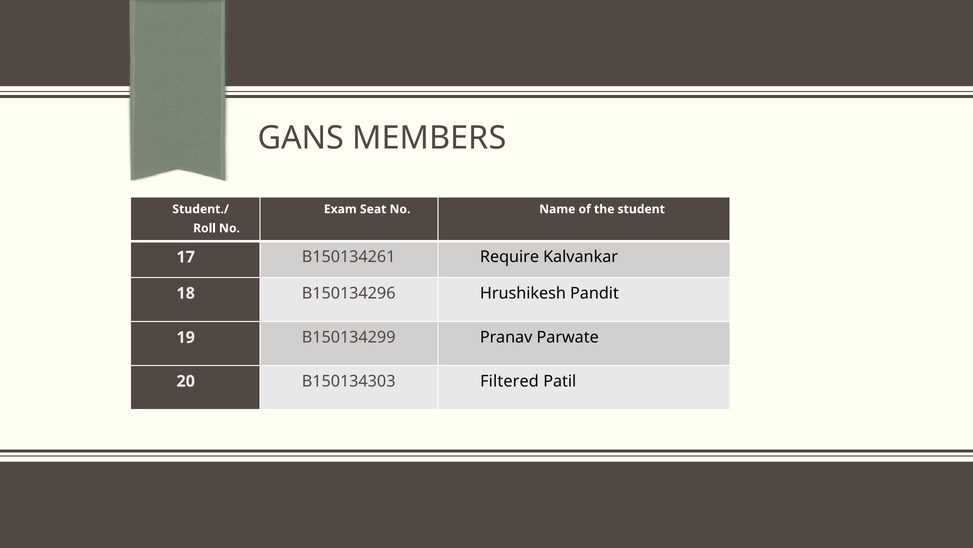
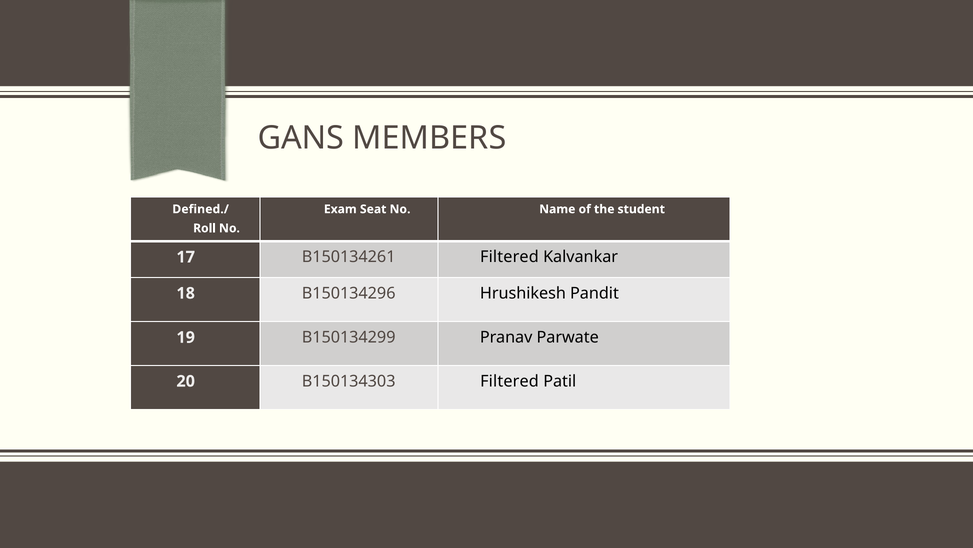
Student./: Student./ -> Defined./ (201, 209)
B150134261 Require: Require -> Filtered (509, 257)
